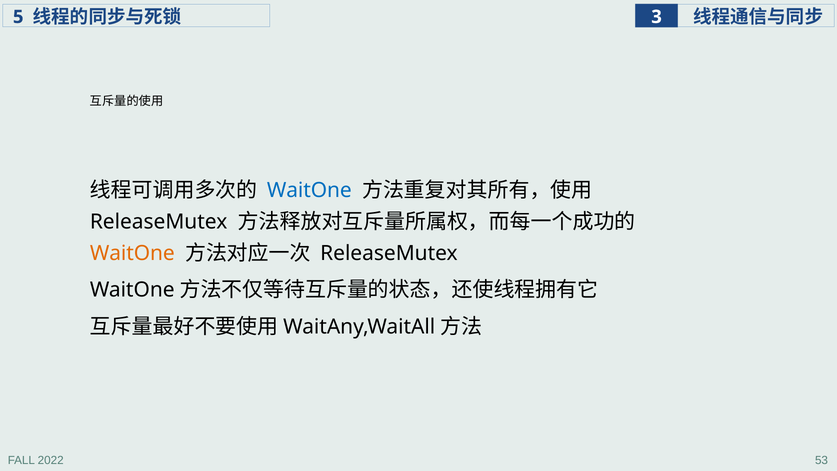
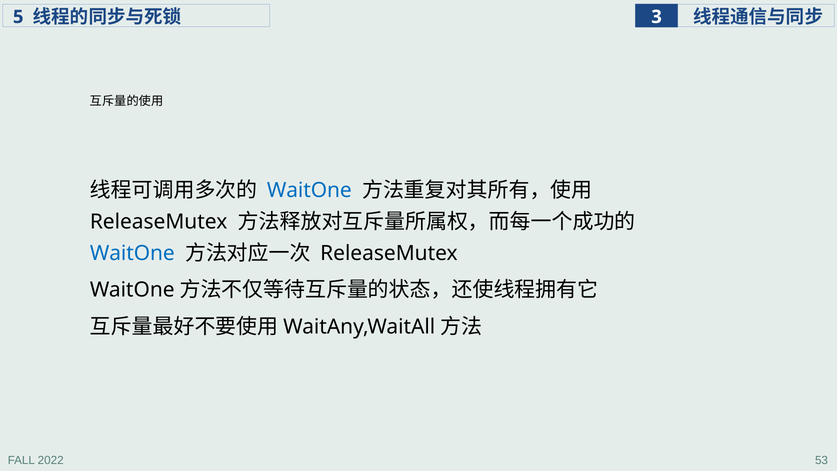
WaitOne colour: orange -> blue (132, 253)
